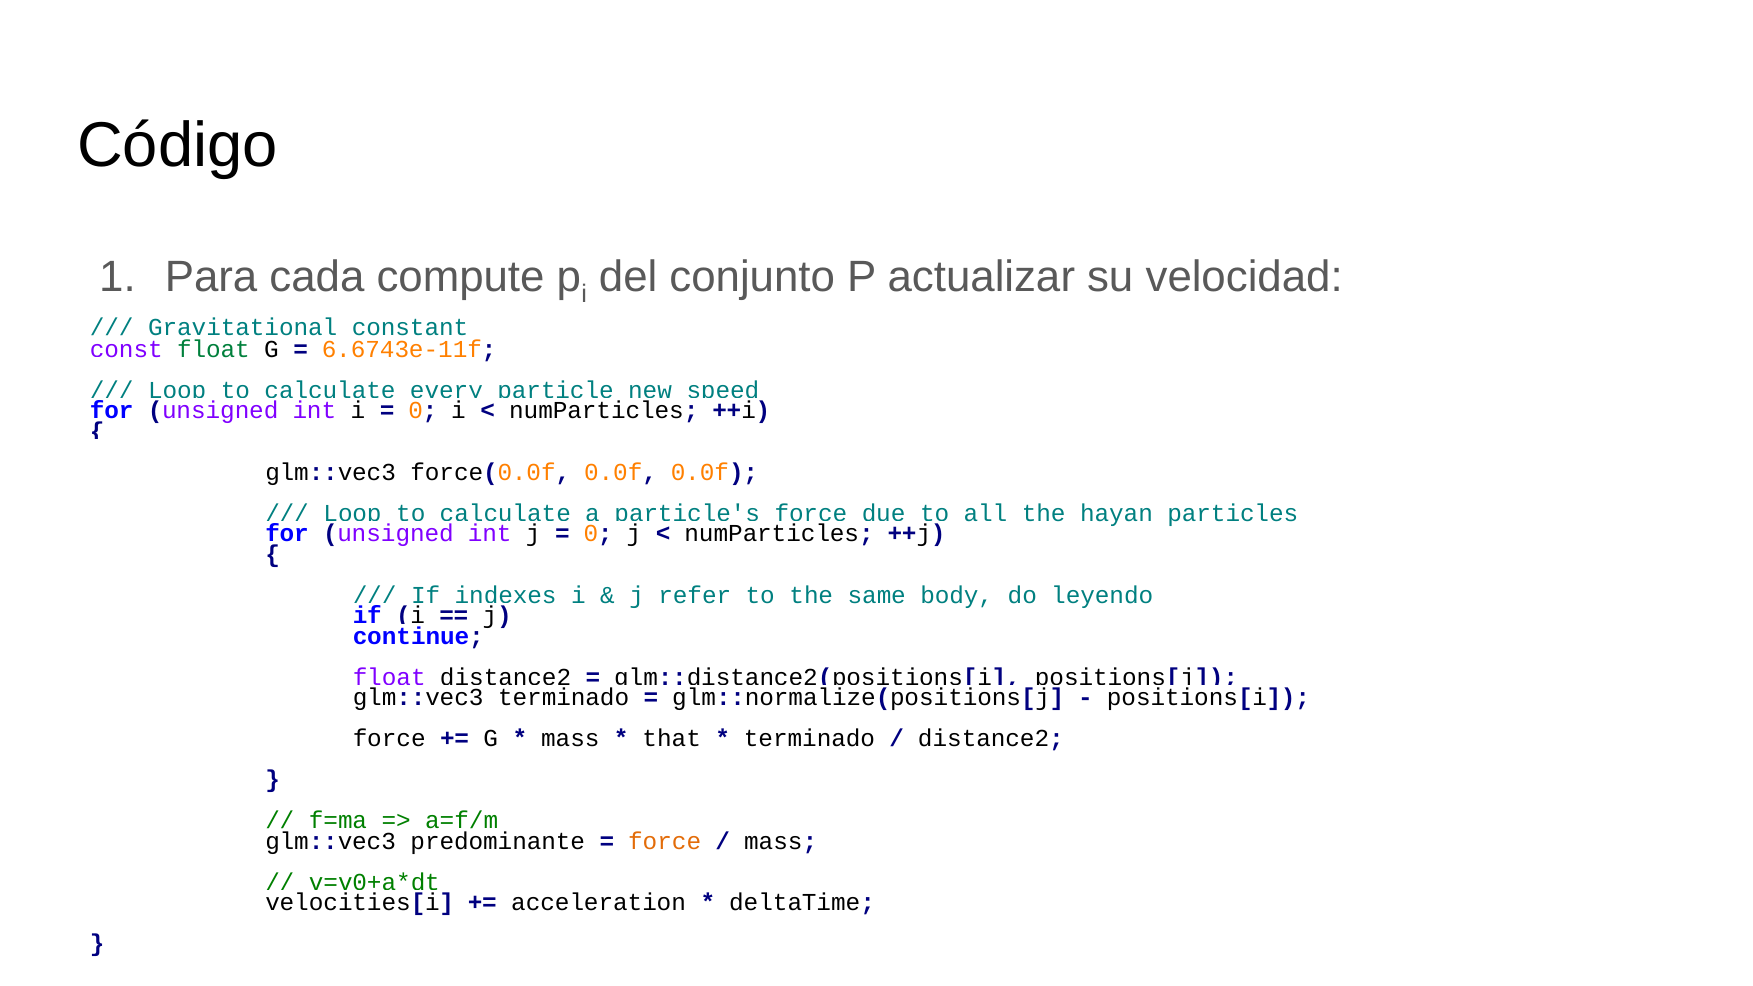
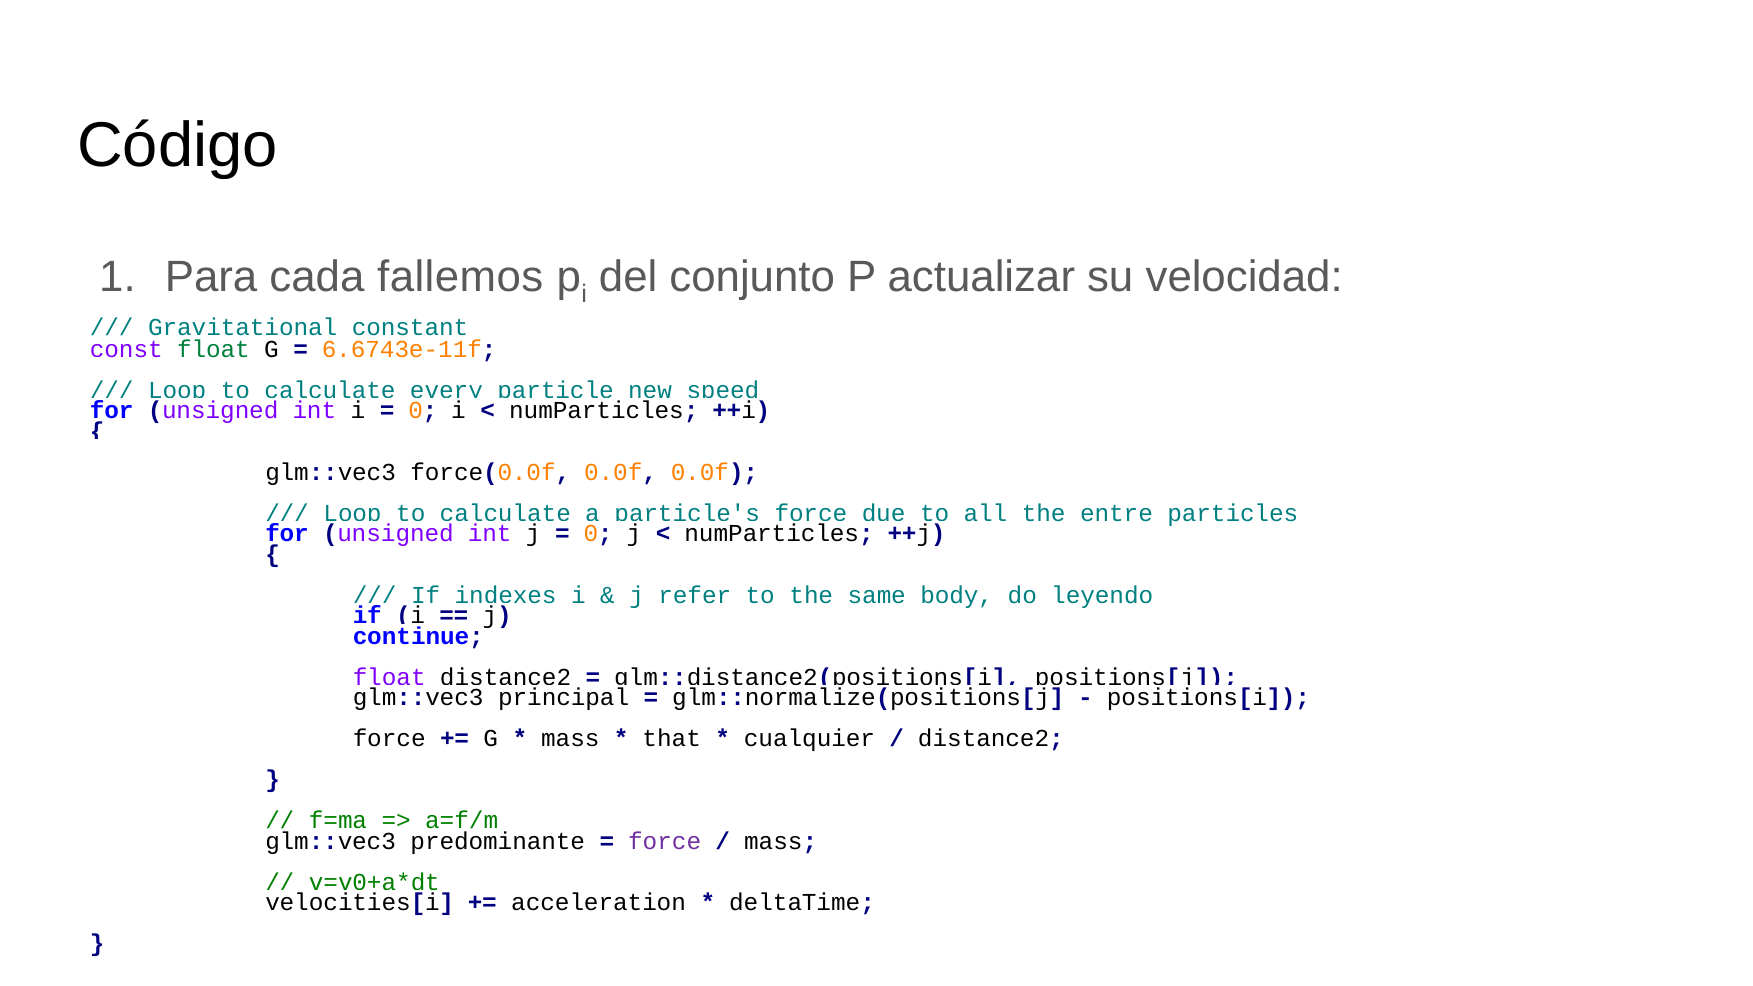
compute: compute -> fallemos (460, 277)
hayan: hayan -> entre (1117, 513)
glm::vec3 terminado: terminado -> principal (564, 698)
terminado: terminado -> cualquier (809, 739)
force colour: orange -> purple (665, 841)
